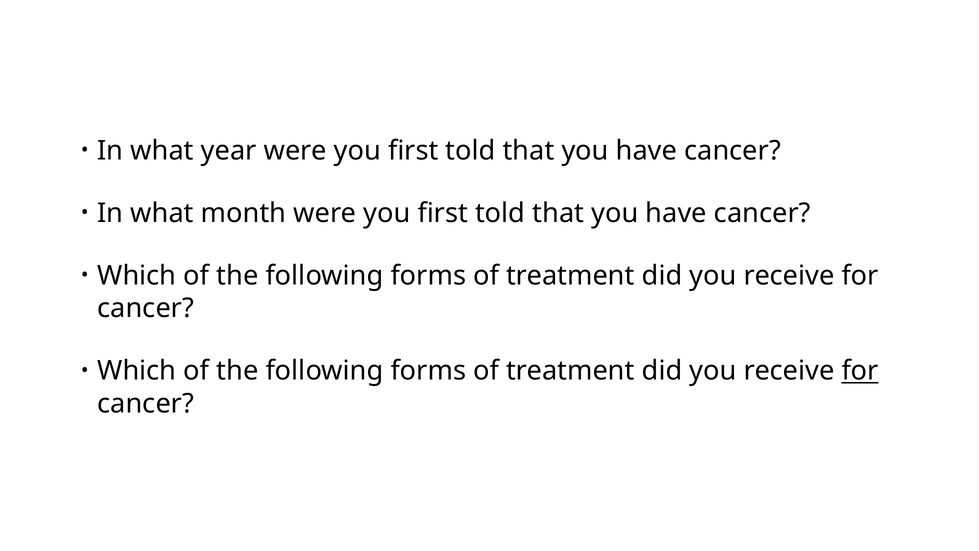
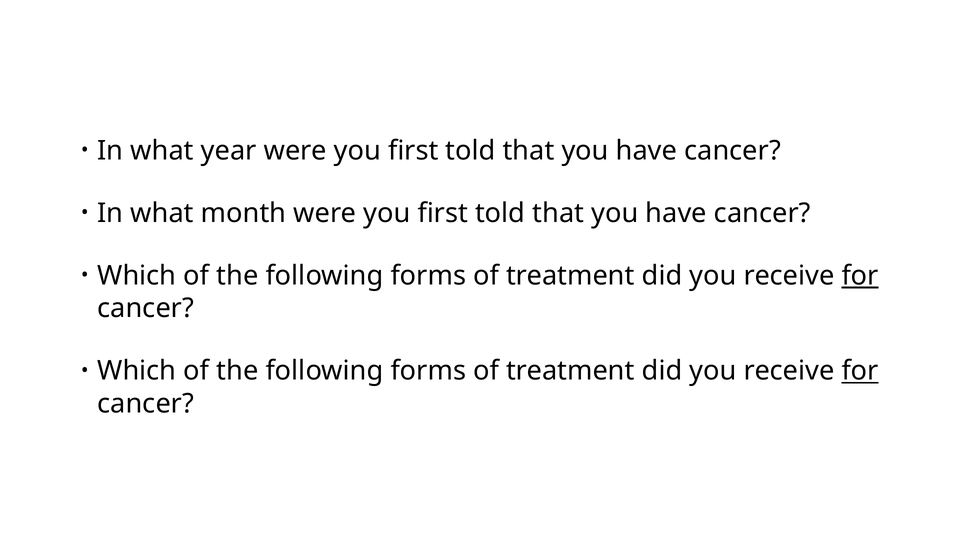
for underline: none -> present (860, 276)
